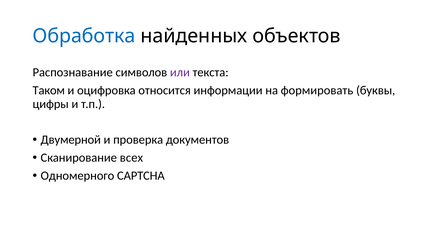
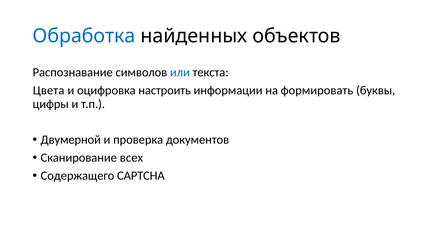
или colour: purple -> blue (180, 72)
Таком: Таком -> Цвета (49, 90)
относится: относится -> настроить (165, 90)
Одномерного: Одномерного -> Содержащего (77, 176)
